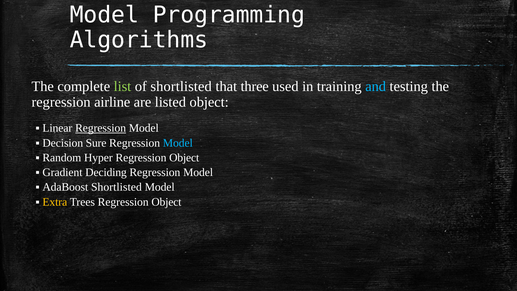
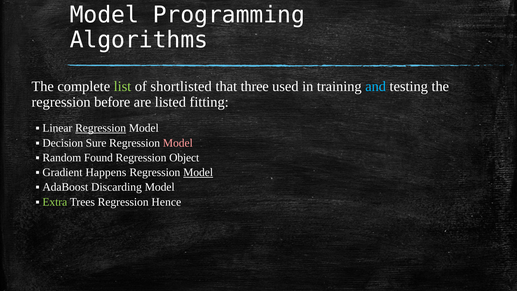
airline: airline -> before (112, 102)
listed object: object -> fitting (209, 102)
Model colour: light blue -> pink (178, 143)
Hyper: Hyper -> Found (98, 158)
Deciding: Deciding -> Happens (106, 172)
Model underline: none -> present (198, 172)
AdaBoost Shortlisted: Shortlisted -> Discarding (116, 187)
Extra colour: yellow -> light green (55, 202)
Trees Regression Object: Object -> Hence (166, 202)
